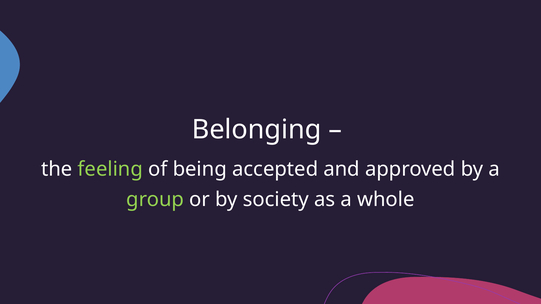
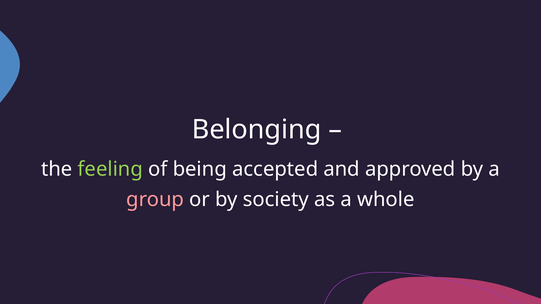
group colour: light green -> pink (155, 200)
